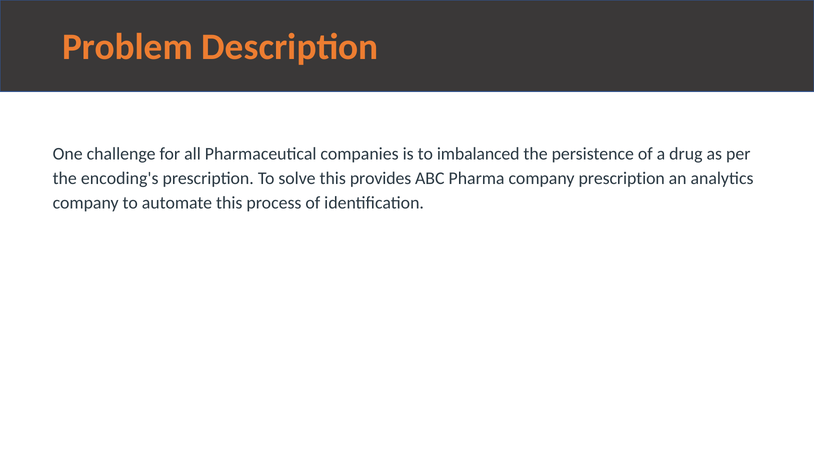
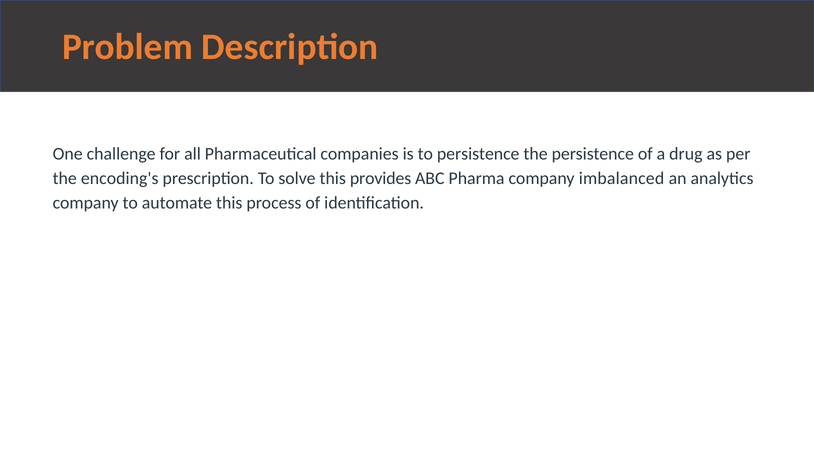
to imbalanced: imbalanced -> persistence (478, 154)
company prescription: prescription -> imbalanced (622, 178)
